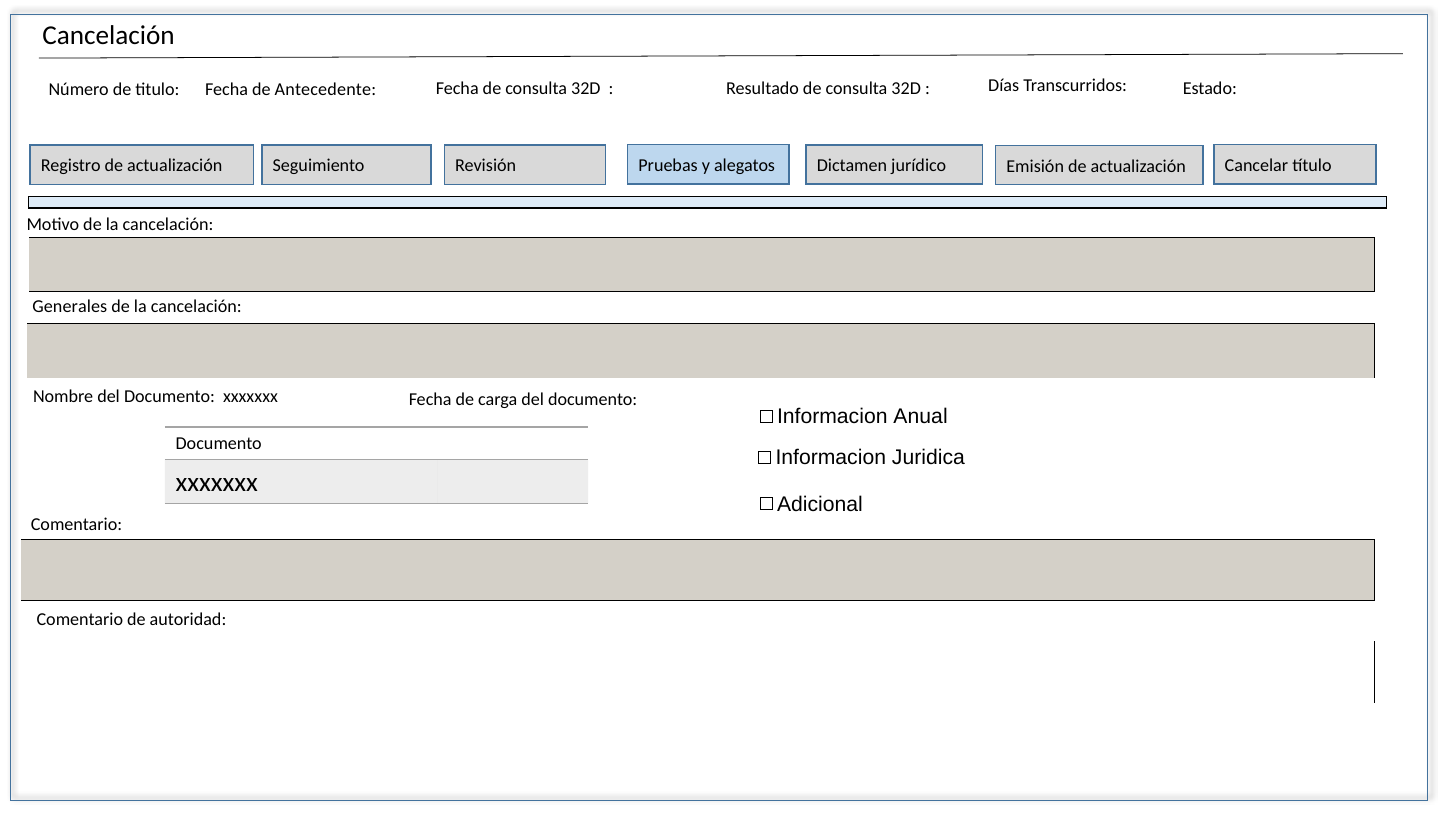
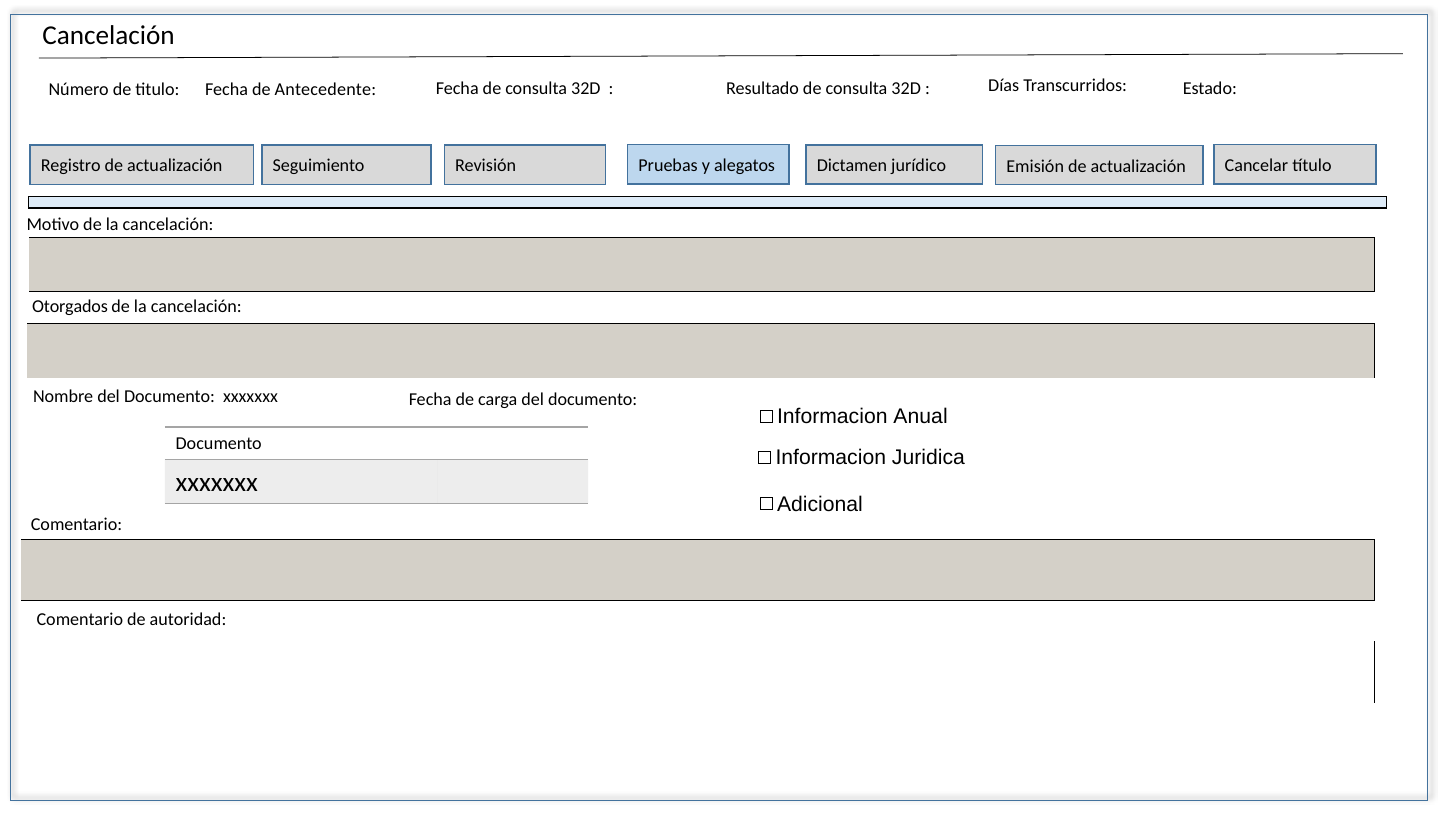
Generales: Generales -> Otorgados (70, 306)
